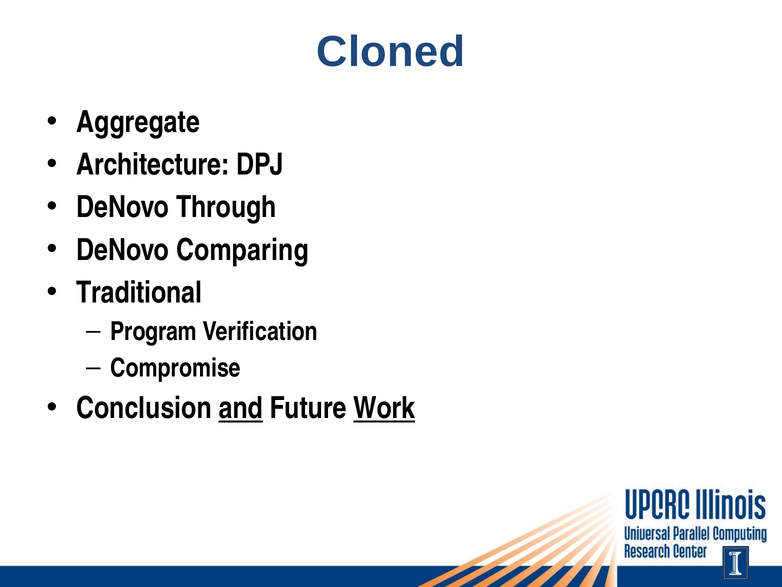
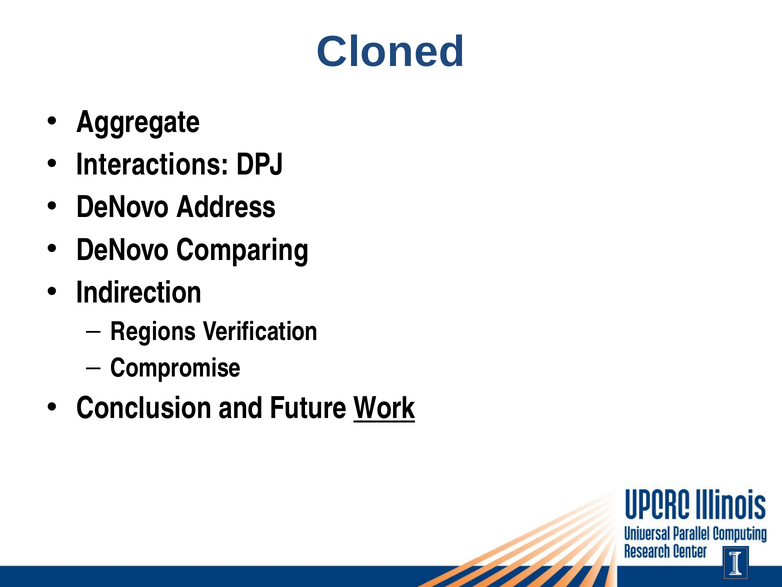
Architecture: Architecture -> Interactions (153, 165)
Through: Through -> Address (226, 207)
Traditional: Traditional -> Indirection (139, 292)
Program: Program -> Regions (153, 331)
and underline: present -> none (241, 408)
